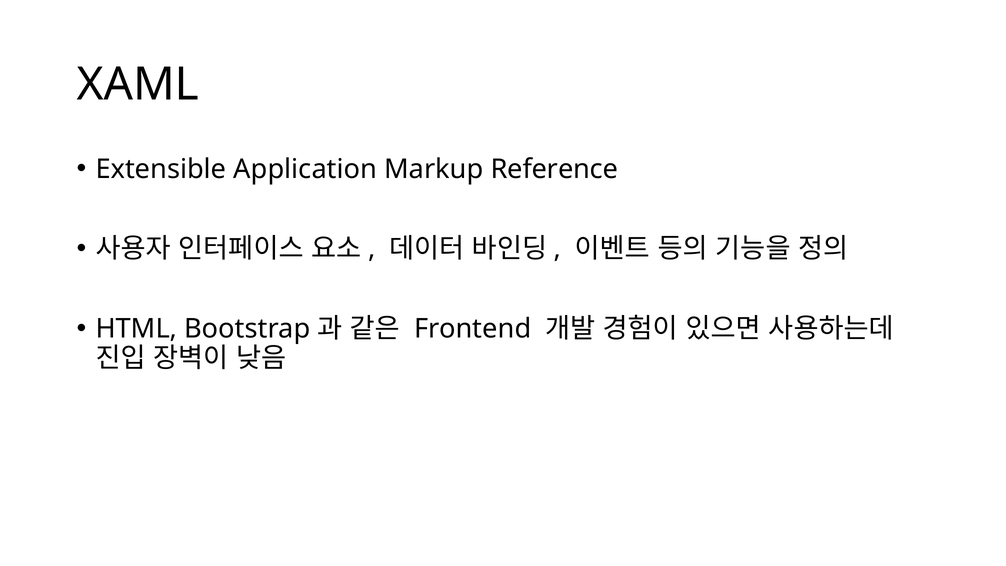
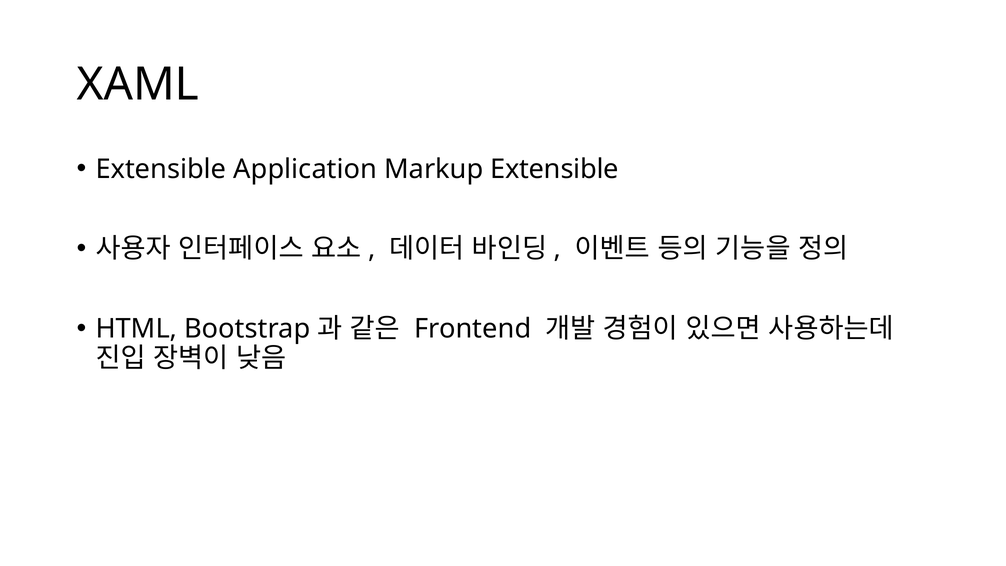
Markup Reference: Reference -> Extensible (554, 169)
